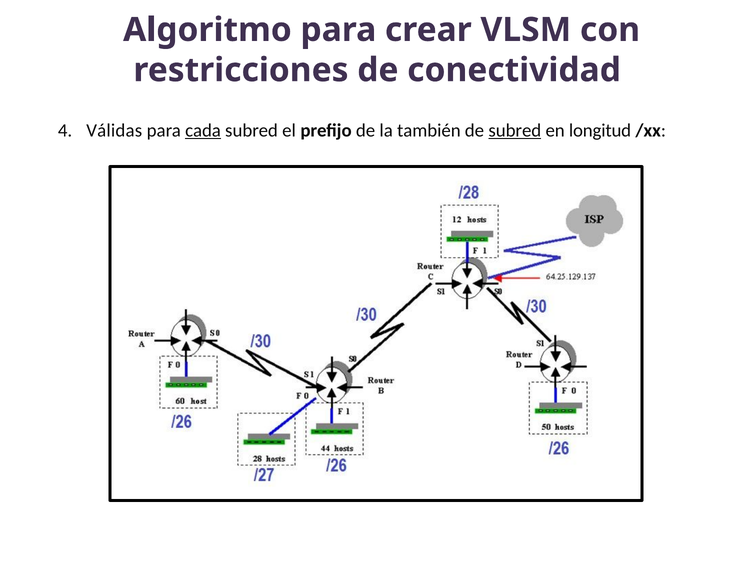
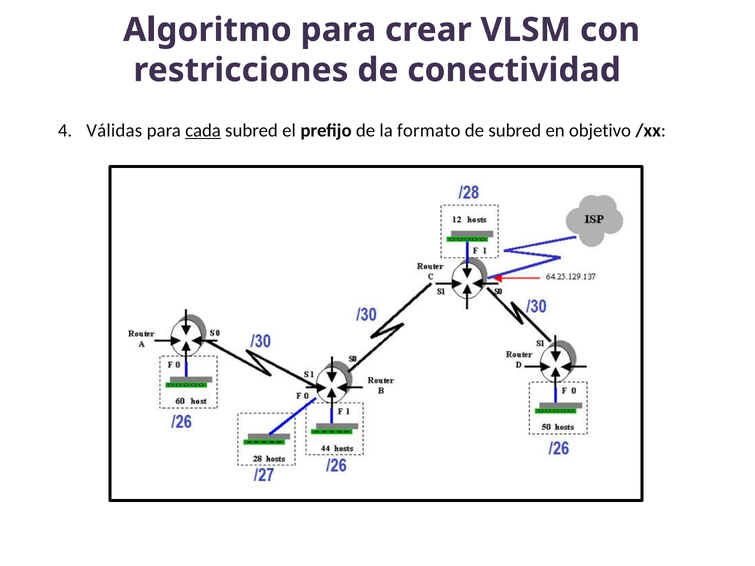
también: también -> formato (429, 131)
subred underline: present -> none (515, 131)
longitud: longitud -> objetivo (600, 131)
